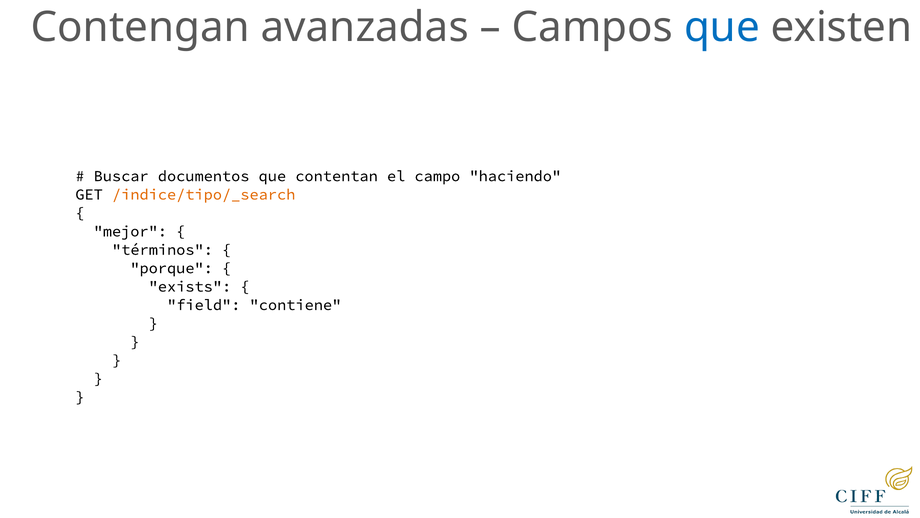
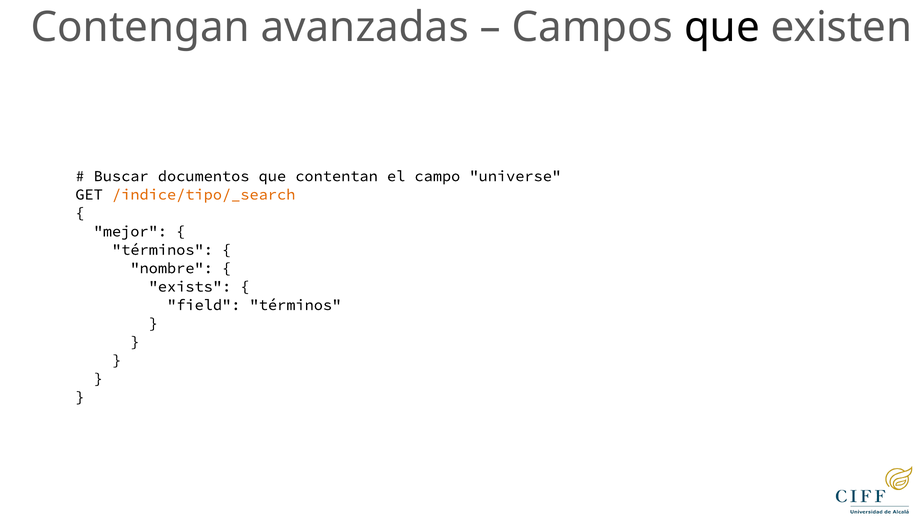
que colour: blue -> black (722, 27)
haciendo: haciendo -> universe (515, 176)
porque: porque -> nombre (172, 268)
field contiene: contiene -> términos (295, 305)
